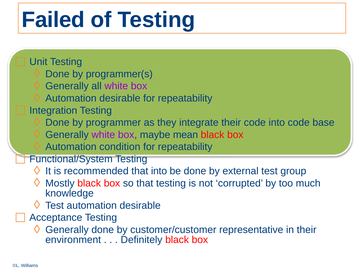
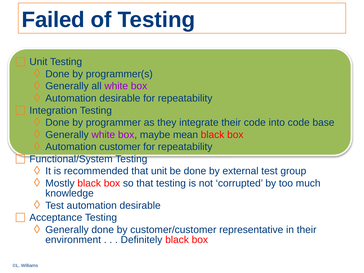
condition: condition -> customer (120, 147)
that into: into -> unit (159, 171)
